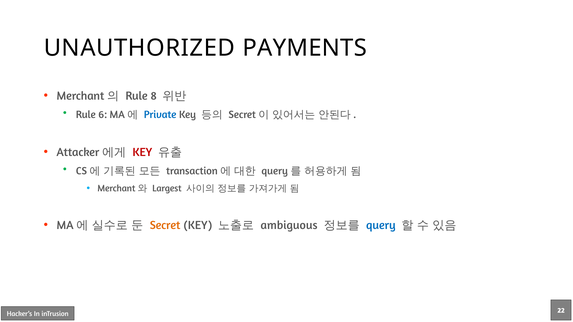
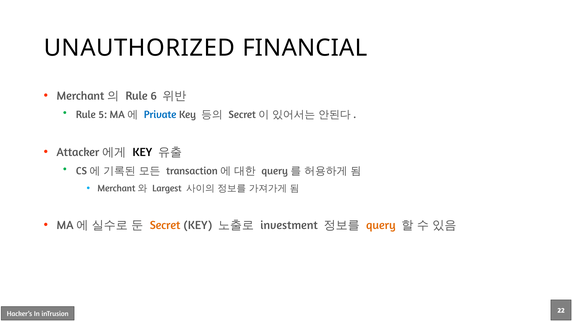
PAYMENTS: PAYMENTS -> FINANCIAL (305, 48)
8: 8 -> 6 (154, 96)
6: 6 -> 5 (103, 115)
KEY colour: red -> black (142, 152)
ambiguous: ambiguous -> investment (289, 225)
query colour: blue -> orange (381, 225)
